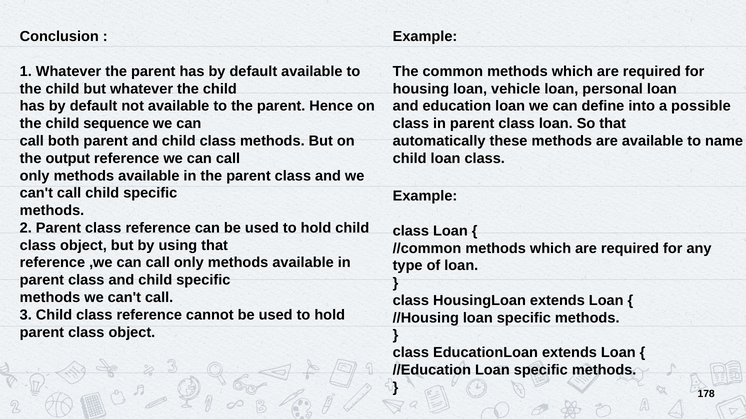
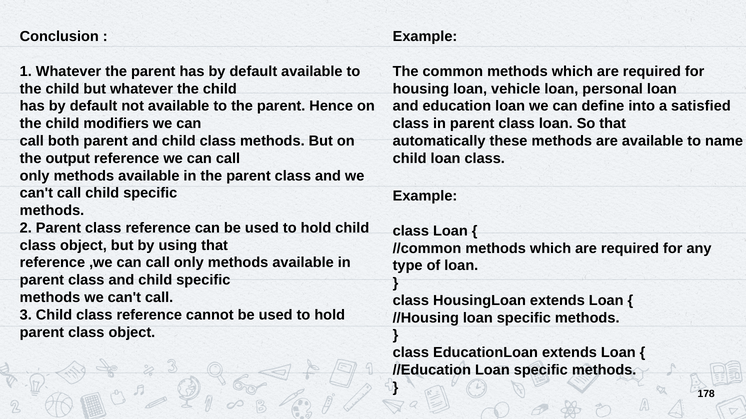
possible: possible -> satisfied (701, 106)
sequence: sequence -> modifiers (116, 124)
